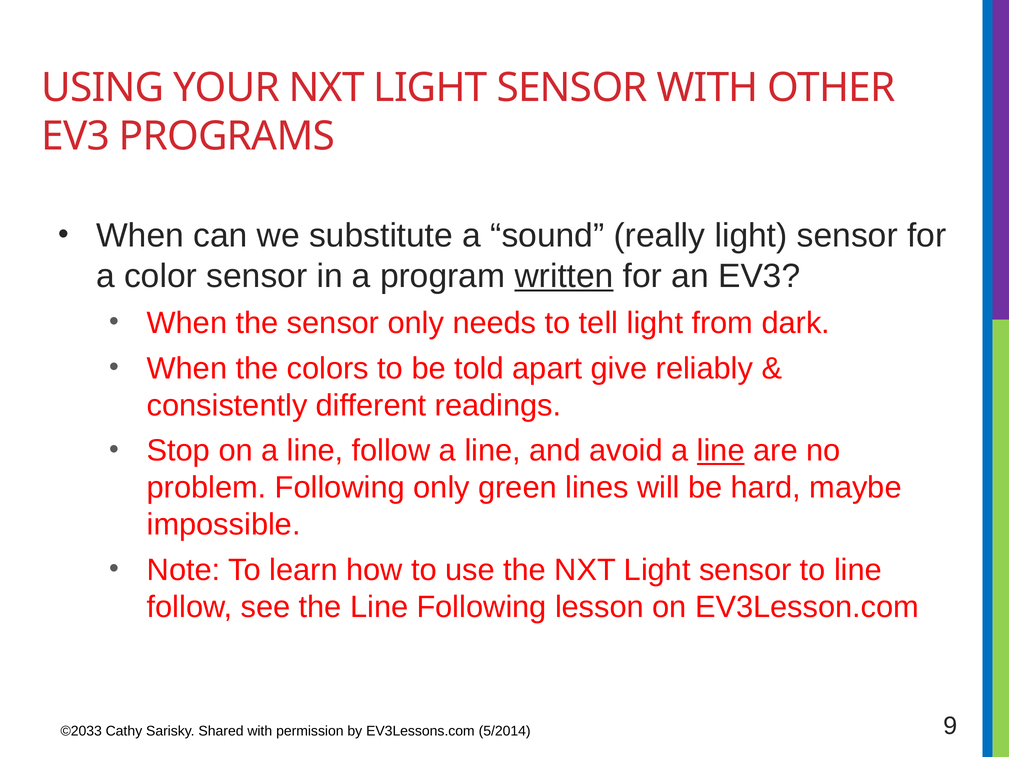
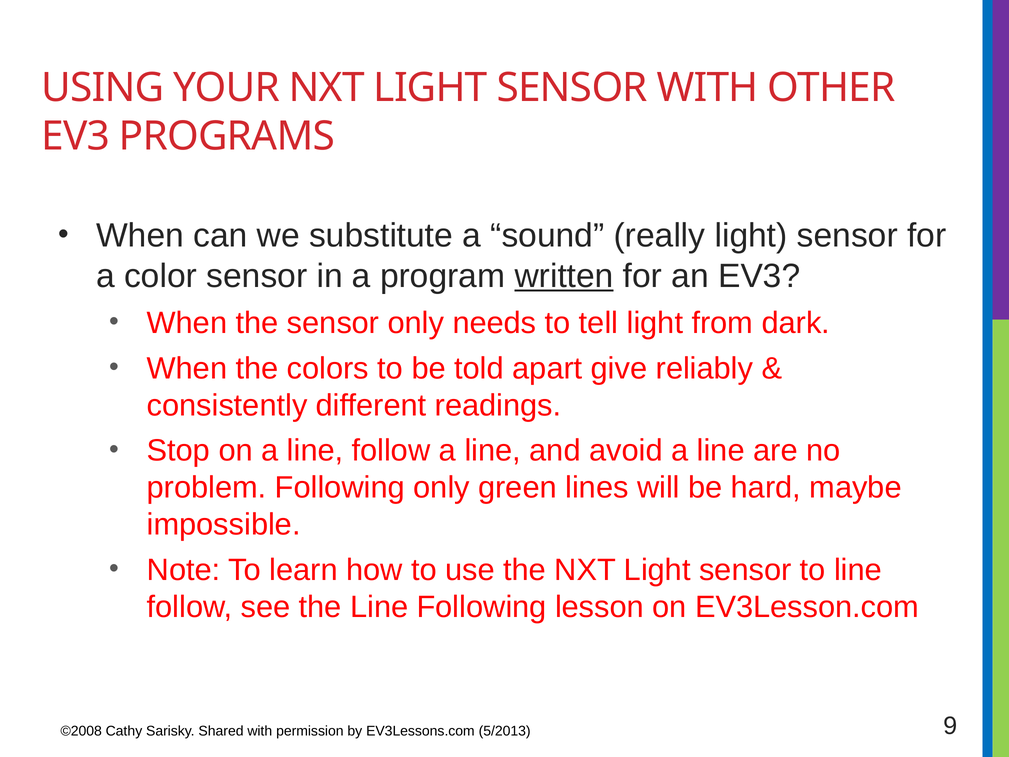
line underline: present -> none (721, 451)
©2033: ©2033 -> ©2008 (81, 731)
5/2014: 5/2014 -> 5/2013 (505, 731)
